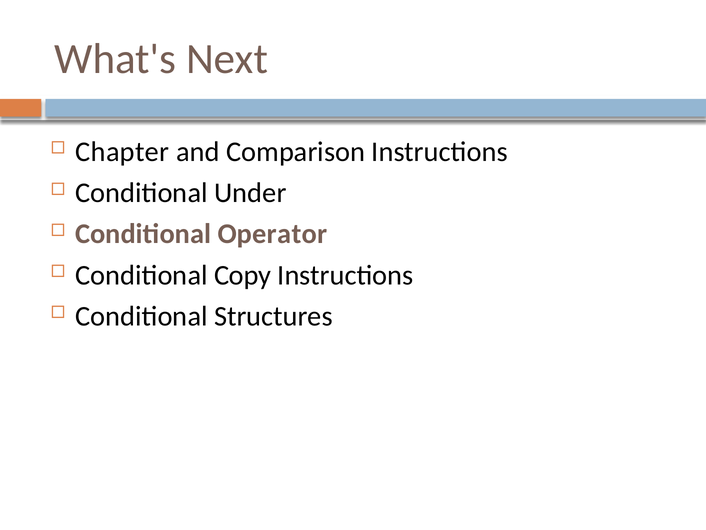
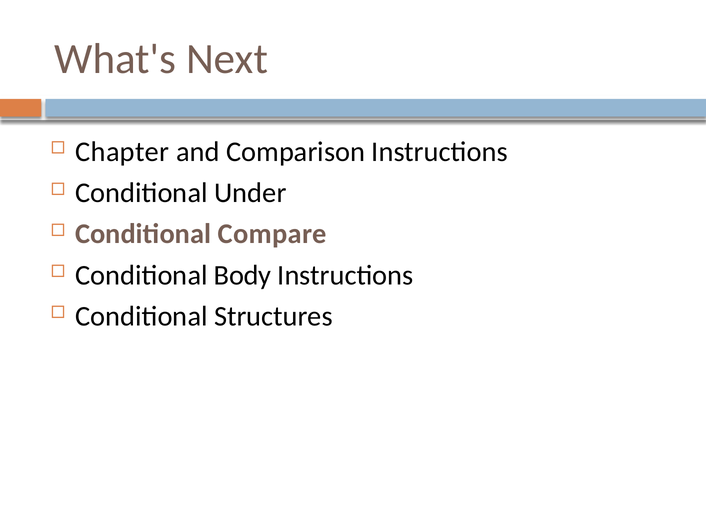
Operator: Operator -> Compare (272, 234)
Copy: Copy -> Body (243, 275)
